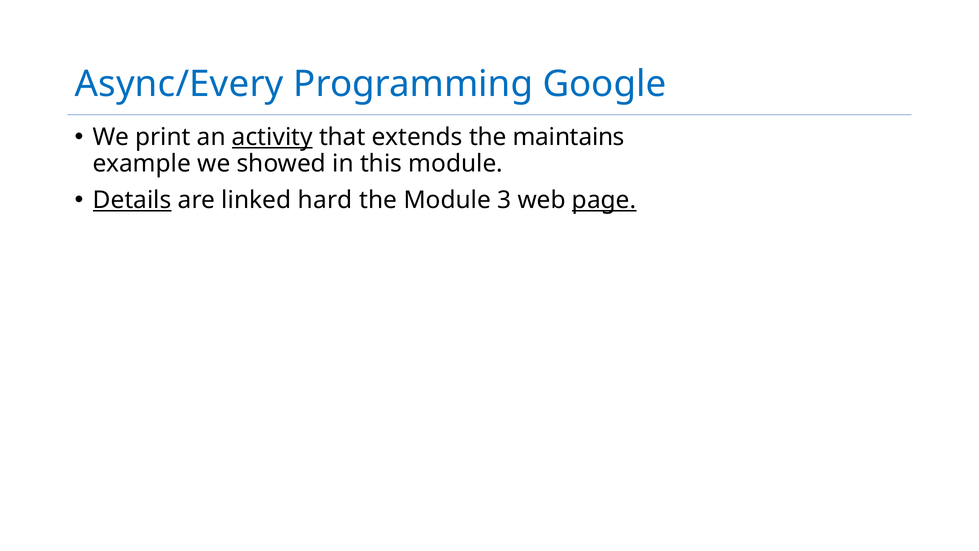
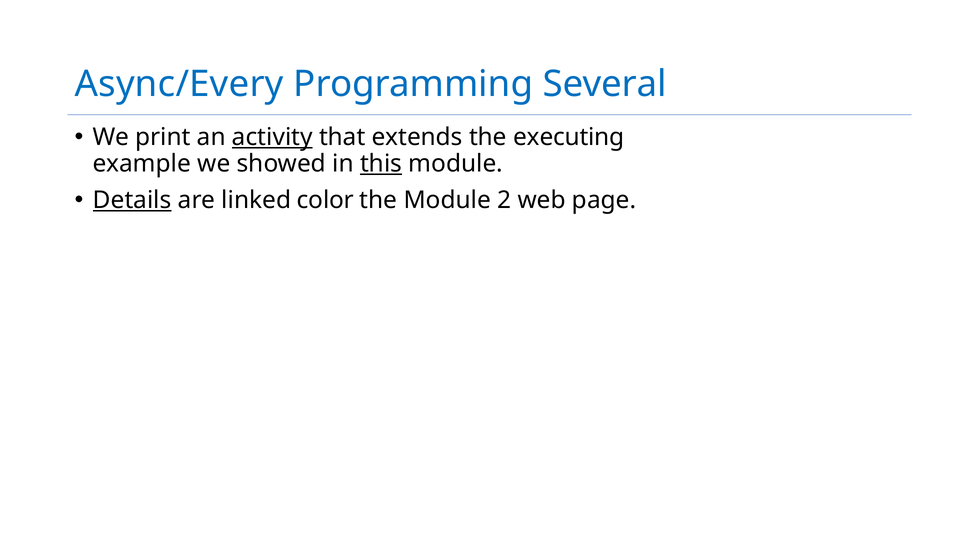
Google: Google -> Several (605, 84)
maintains: maintains -> executing (569, 137)
this underline: none -> present (381, 164)
hard: hard -> color (325, 200)
3: 3 -> 2 (504, 200)
page underline: present -> none (604, 200)
